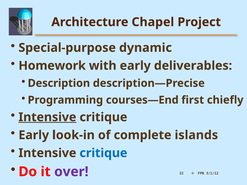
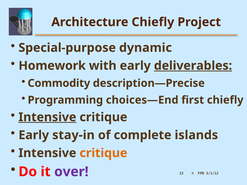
Architecture Chapel: Chapel -> Chiefly (153, 22)
deliverables underline: none -> present (193, 66)
Description: Description -> Commodity (59, 83)
courses—End: courses—End -> choices—End (142, 100)
look-in: look-in -> stay-in (73, 135)
critique colour: blue -> orange (103, 153)
